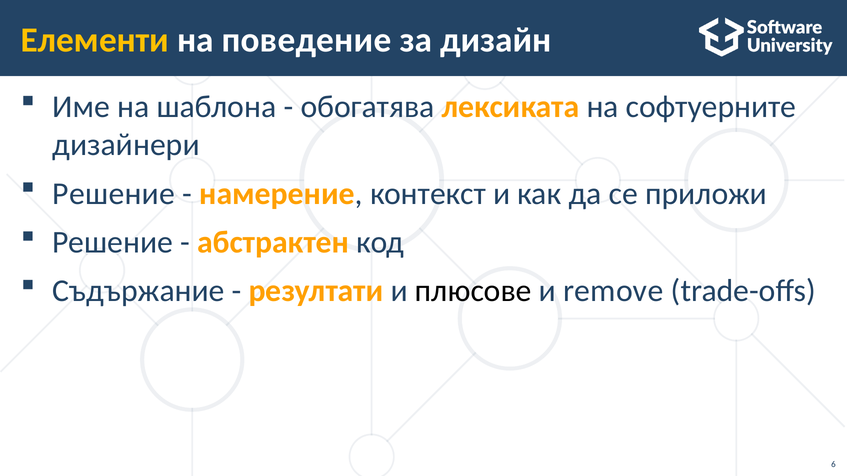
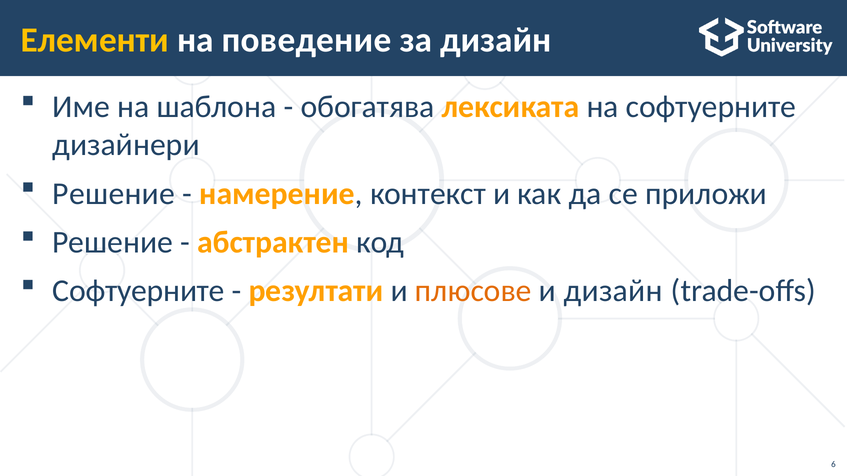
Съдържание: Съдържание -> Софтуерните (139, 291)
плюсове colour: black -> orange (473, 291)
и remove: remove -> дизайн (613, 291)
